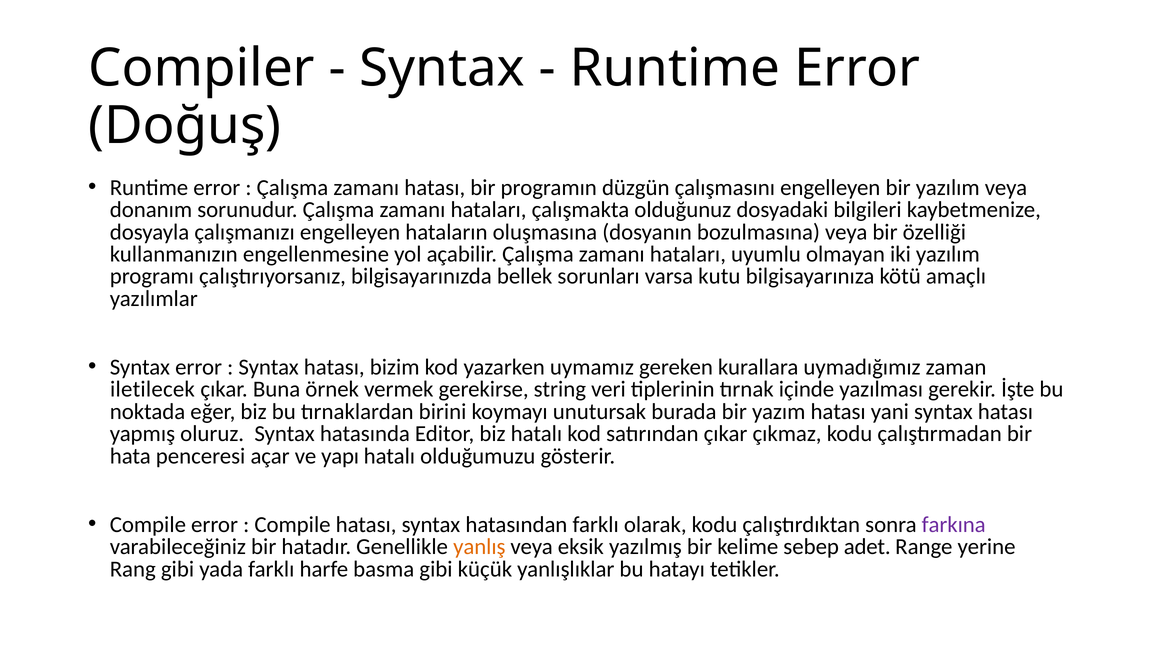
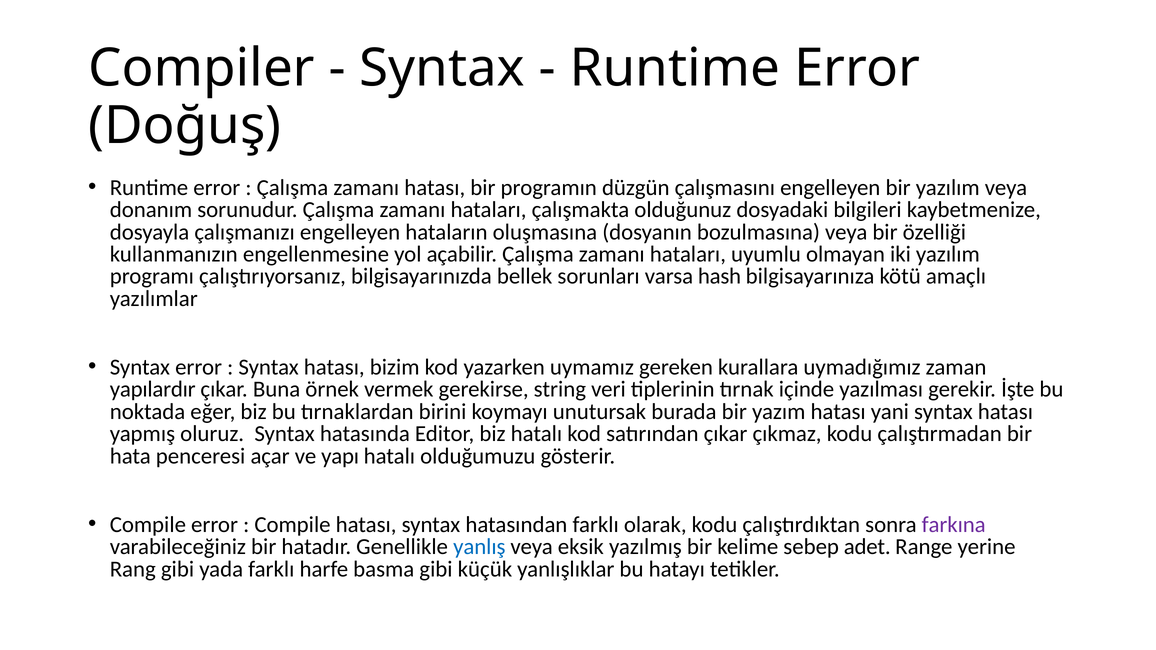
kutu: kutu -> hash (720, 277)
iletilecek: iletilecek -> yapılardır (153, 390)
yanlış colour: orange -> blue (479, 547)
